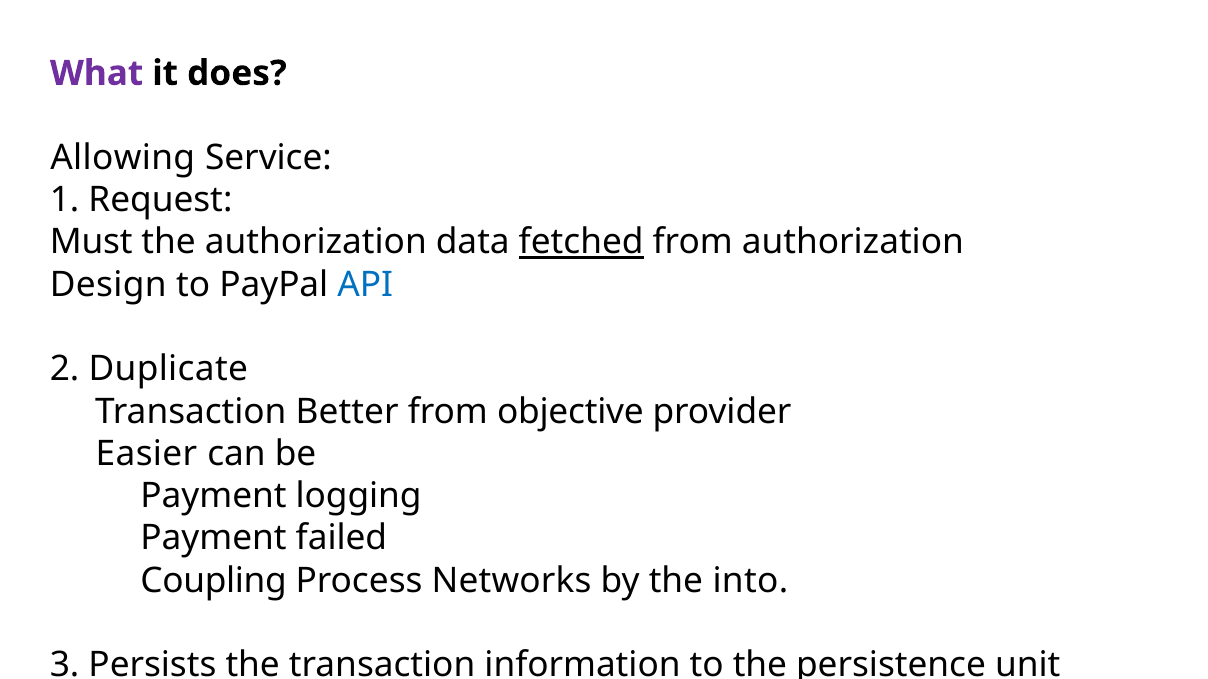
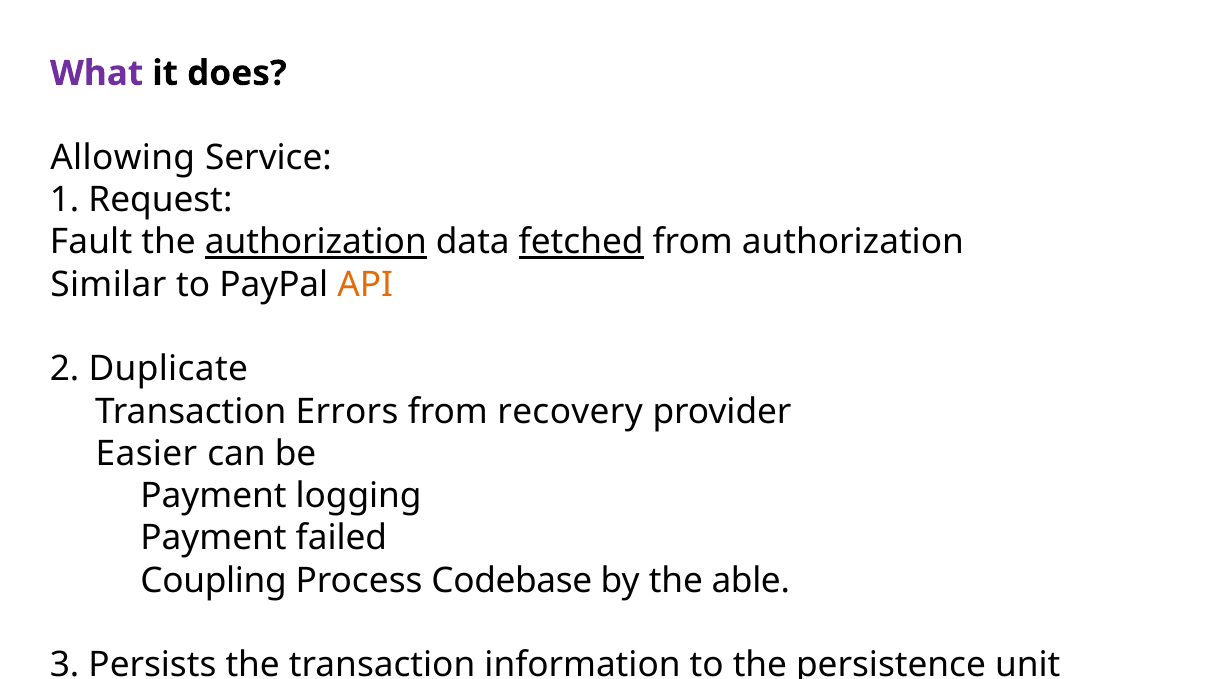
Must: Must -> Fault (91, 243)
authorization underline: none -> present (316, 243)
Design: Design -> Similar (108, 285)
API colour: blue -> orange (365, 285)
Better: Better -> Errors (347, 412)
objective: objective -> recovery (570, 412)
Networks: Networks -> Codebase (512, 581)
into: into -> able (751, 581)
